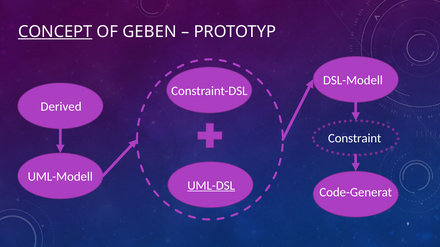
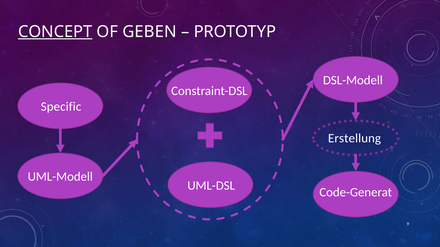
Derived: Derived -> Specific (61, 107)
Constraint: Constraint -> Erstellung (355, 139)
UML-DSL underline: present -> none (211, 186)
